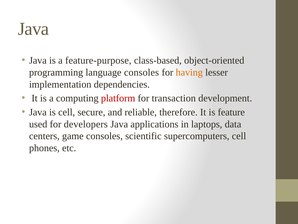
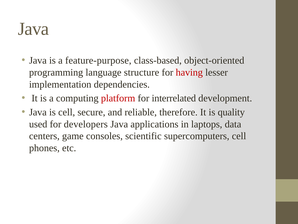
language consoles: consoles -> structure (142, 72)
having colour: orange -> red (189, 72)
transaction: transaction -> interrelated (174, 98)
feature: feature -> quality (231, 112)
